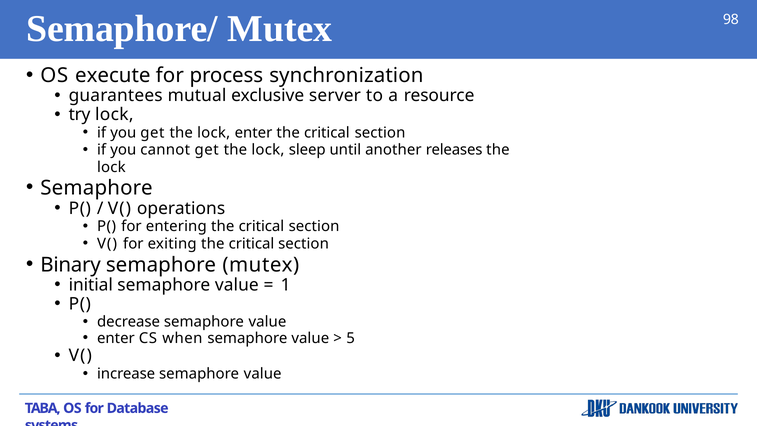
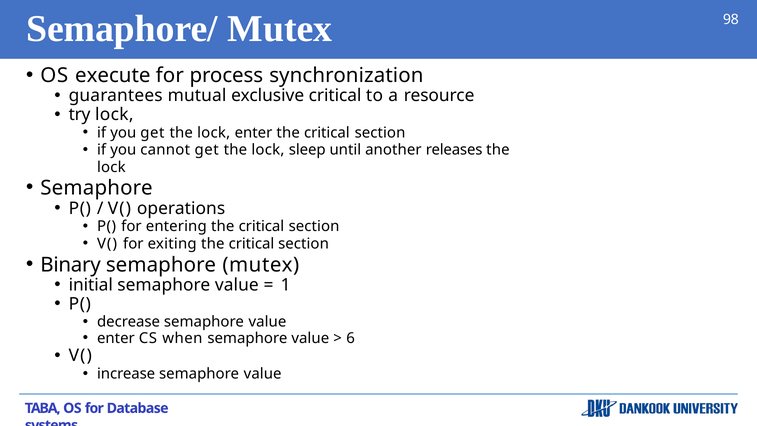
exclusive server: server -> critical (335, 96)
5: 5 -> 6 (351, 338)
